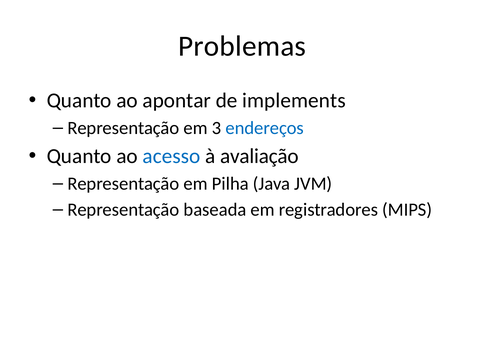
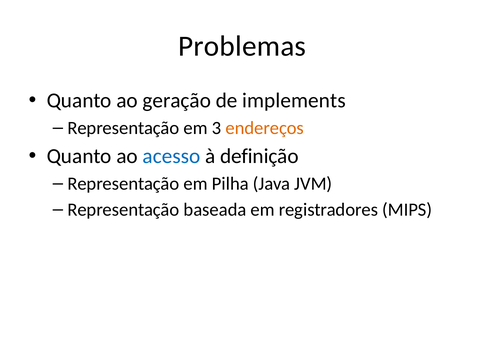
apontar: apontar -> geração (177, 101)
endereços colour: blue -> orange (265, 128)
avaliação: avaliação -> definição (259, 156)
